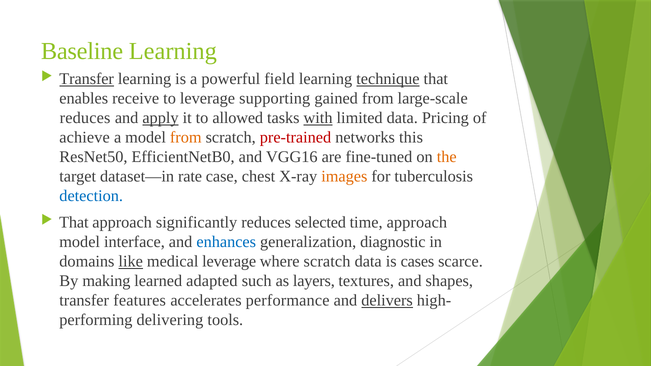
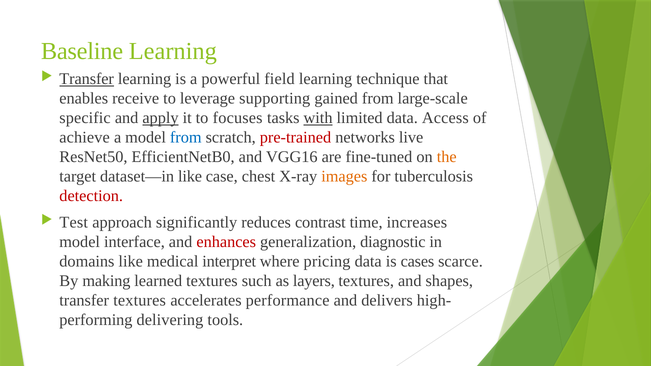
technique underline: present -> none (388, 79)
reduces: reduces -> specific (85, 118)
allowed: allowed -> focuses (238, 118)
Pricing: Pricing -> Access (445, 118)
from colour: orange -> blue (186, 137)
this: this -> live (411, 137)
dataset—in rate: rate -> like (190, 177)
detection colour: blue -> red (91, 196)
That: That -> Test (74, 222)
selected: selected -> contrast (320, 222)
time approach: approach -> increases (417, 222)
enhances colour: blue -> red (226, 242)
like underline: present -> none (131, 261)
medical leverage: leverage -> interpret (229, 261)
where scratch: scratch -> pricing (327, 261)
learned adapted: adapted -> textures (212, 281)
transfer features: features -> textures (140, 301)
delivers underline: present -> none (387, 301)
